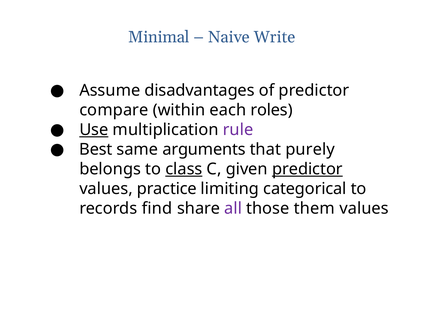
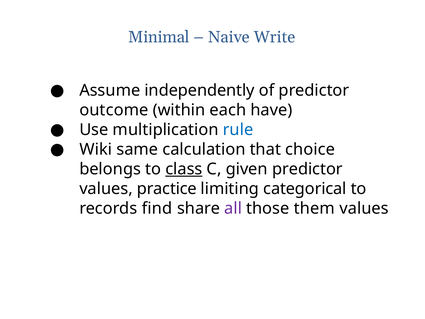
disadvantages: disadvantages -> independently (200, 90)
compare: compare -> outcome (114, 110)
roles: roles -> have (271, 110)
Use underline: present -> none (94, 130)
rule colour: purple -> blue (238, 130)
Best: Best -> Wiki (96, 149)
arguments: arguments -> calculation (204, 149)
purely: purely -> choice (310, 149)
predictor underline: present -> none (307, 169)
